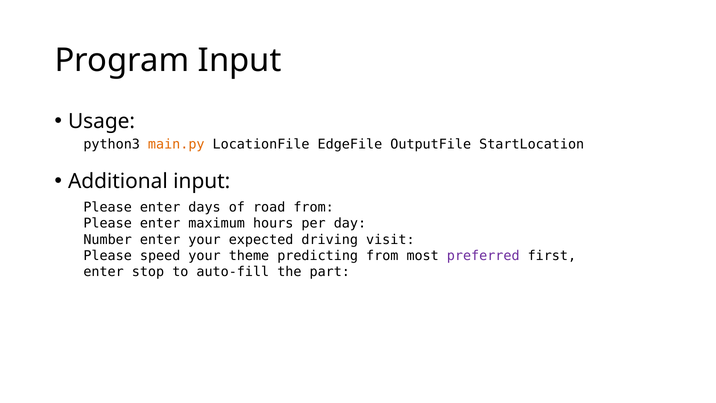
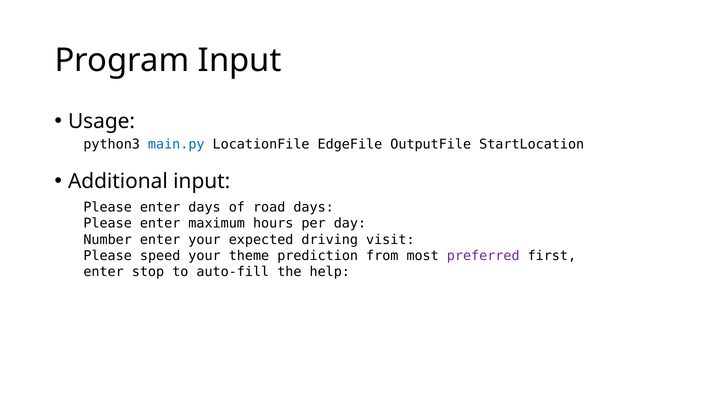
main.py colour: orange -> blue (176, 144)
road from: from -> days (314, 207)
predicting: predicting -> prediction (318, 256)
part: part -> help (330, 272)
